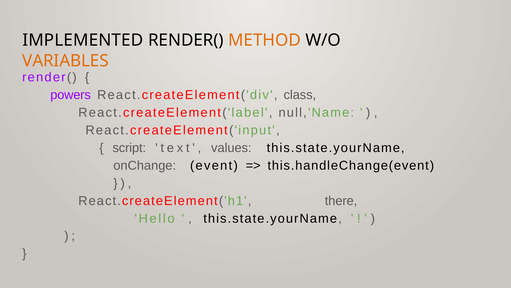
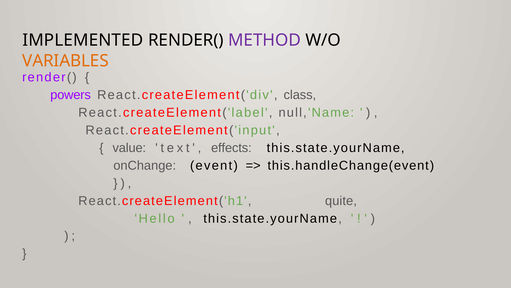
METHOD colour: orange -> purple (265, 40)
script: script -> value (129, 148)
values: values -> effects (231, 148)
there: there -> quite (341, 201)
